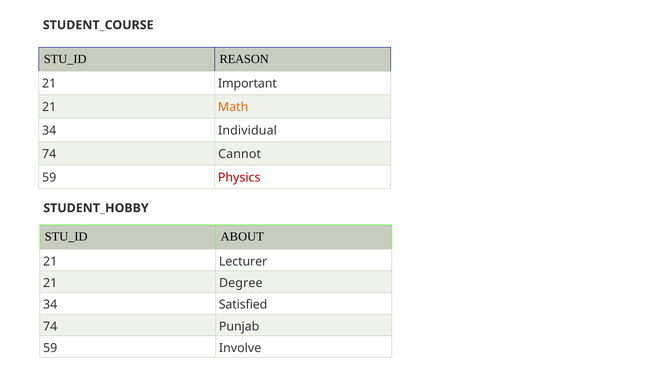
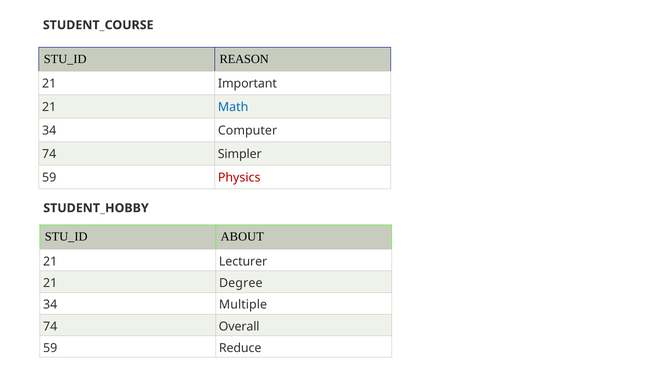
Math colour: orange -> blue (233, 107)
Individual: Individual -> Computer (248, 131)
Cannot: Cannot -> Simpler (240, 154)
Satisfied: Satisfied -> Multiple (243, 305)
Punjab: Punjab -> Overall (239, 326)
Involve: Involve -> Reduce (240, 348)
